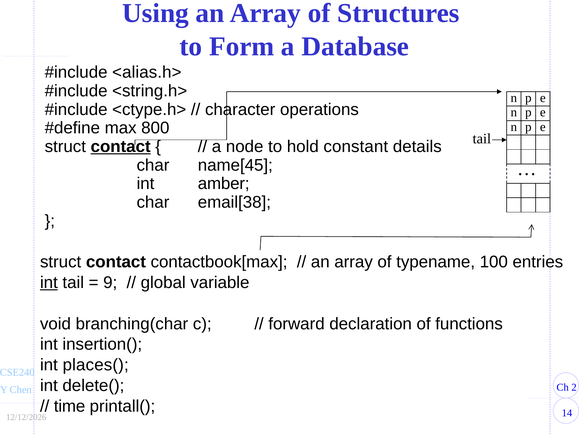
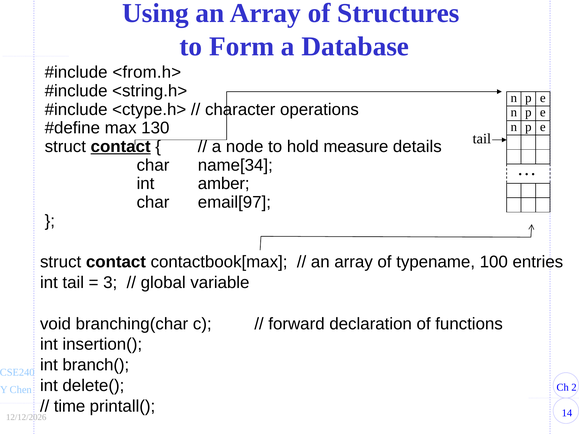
<alias.h>: <alias.h> -> <from.h> (147, 72)
800: 800 -> 130 (155, 128)
constant: constant -> measure (356, 147)
name[45: name[45 -> name[34 (235, 165)
email[38: email[38 -> email[97 (234, 202)
int underline: present -> none (49, 283)
9: 9 -> 3 (110, 283)
places(: places( -> branch( (96, 365)
